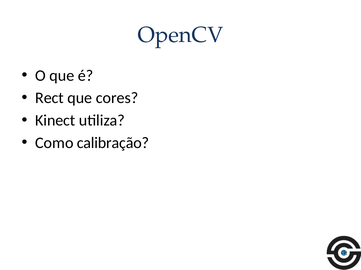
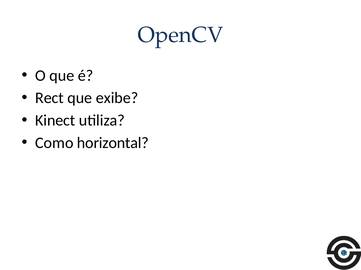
cores: cores -> exibe (117, 98)
calibração: calibração -> horizontal (113, 143)
